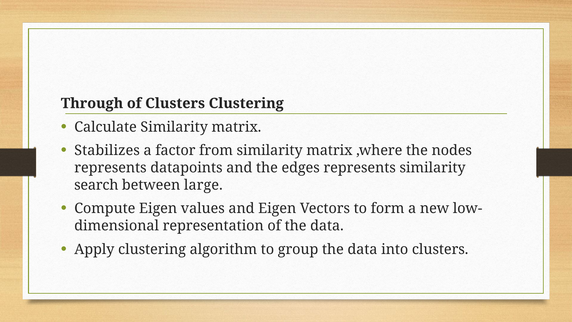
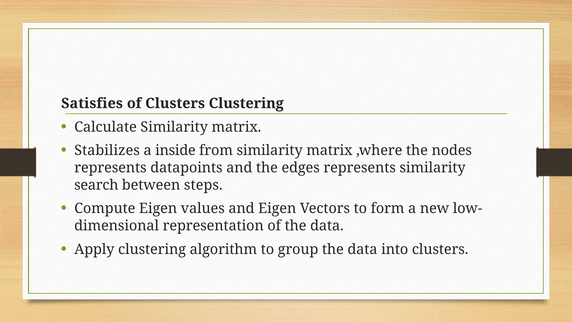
Through: Through -> Satisfies (92, 103)
factor: factor -> inside (175, 150)
large: large -> steps (203, 185)
